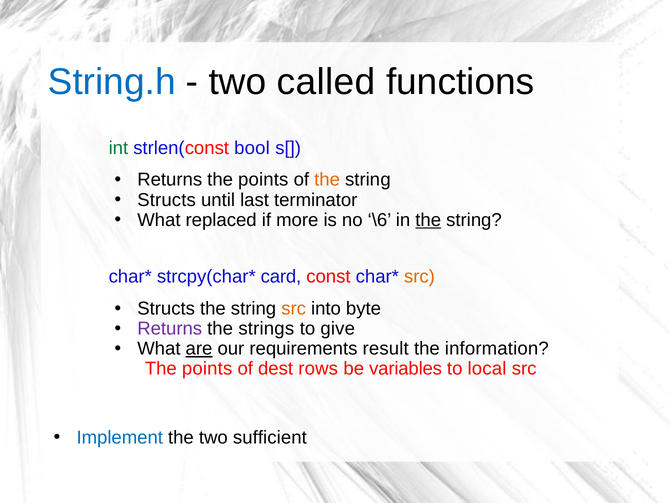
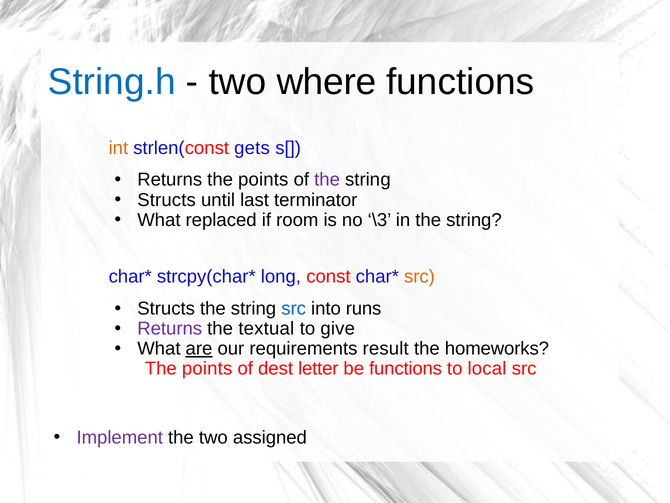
called: called -> where (326, 82)
int colour: green -> orange (118, 148)
bool: bool -> gets (252, 148)
the colour: orange -> purple (327, 180)
more: more -> room (297, 220)
\6: \6 -> \3 (380, 220)
the underline: present -> none (428, 220)
card: card -> long (281, 277)
src colour: orange -> blue (294, 308)
byte: byte -> runs (364, 308)
strings: strings -> textual (266, 328)
information: information -> homeworks (497, 348)
rows: rows -> letter (318, 368)
be variables: variables -> functions (406, 368)
Implement colour: blue -> purple (120, 437)
sufficient: sufficient -> assigned (270, 437)
